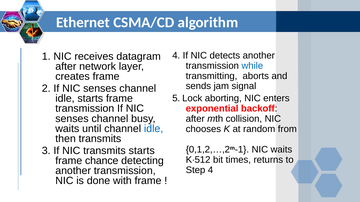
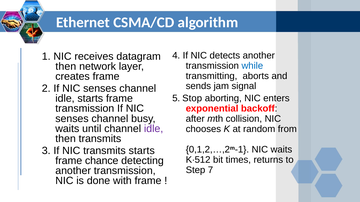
after: after -> then (66, 67)
Lock: Lock -> Stop (192, 99)
idle colour: blue -> purple (154, 129)
Step 4: 4 -> 7 (210, 170)
